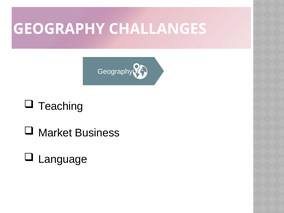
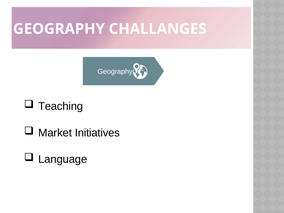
Business: Business -> Initiatives (97, 133)
